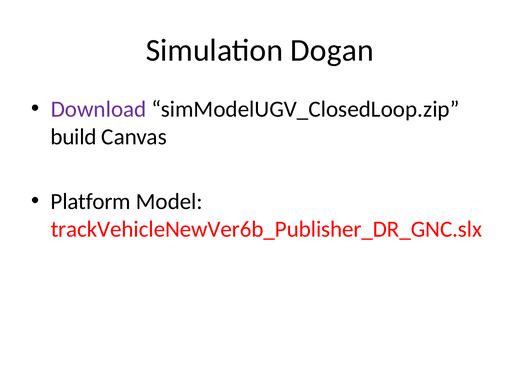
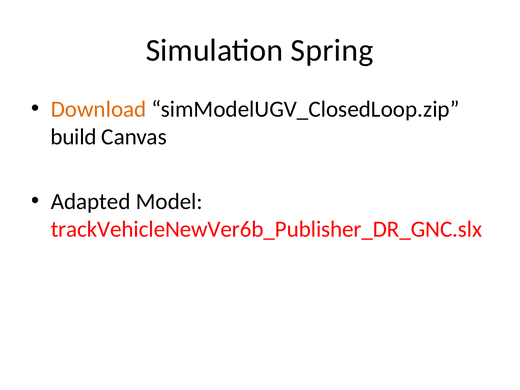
Dogan: Dogan -> Spring (332, 50)
Download colour: purple -> orange (99, 109)
Platform: Platform -> Adapted (91, 202)
